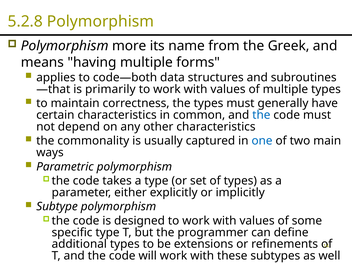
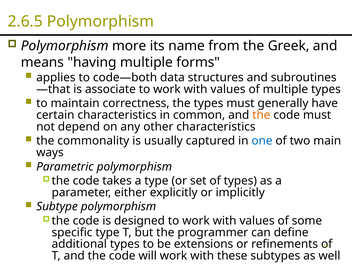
5.2.8: 5.2.8 -> 2.6.5 (25, 21)
primarily: primarily -> associate (110, 89)
the colour: blue -> orange (261, 115)
